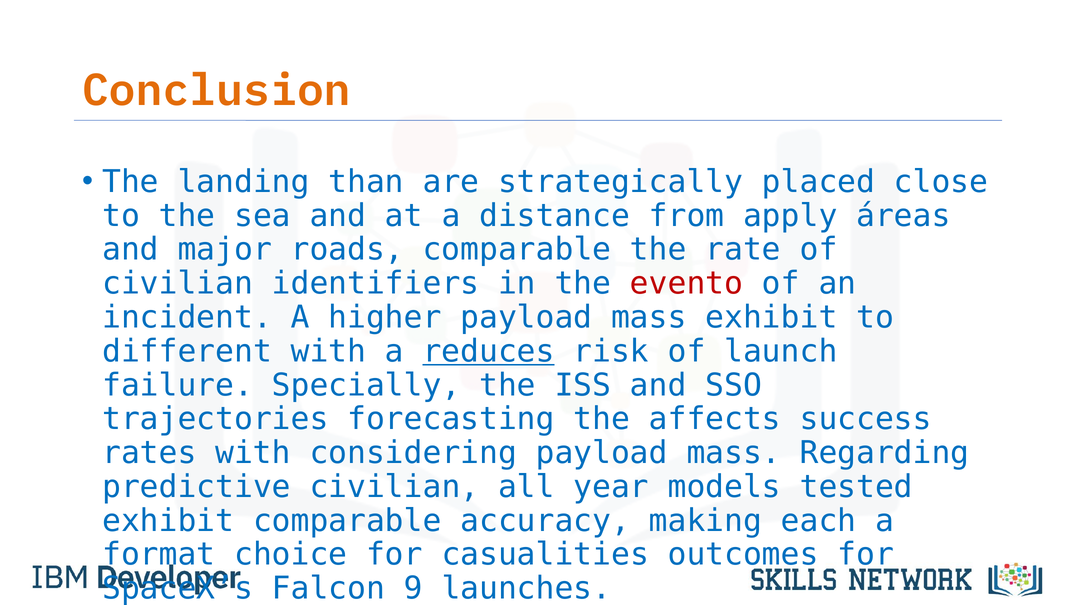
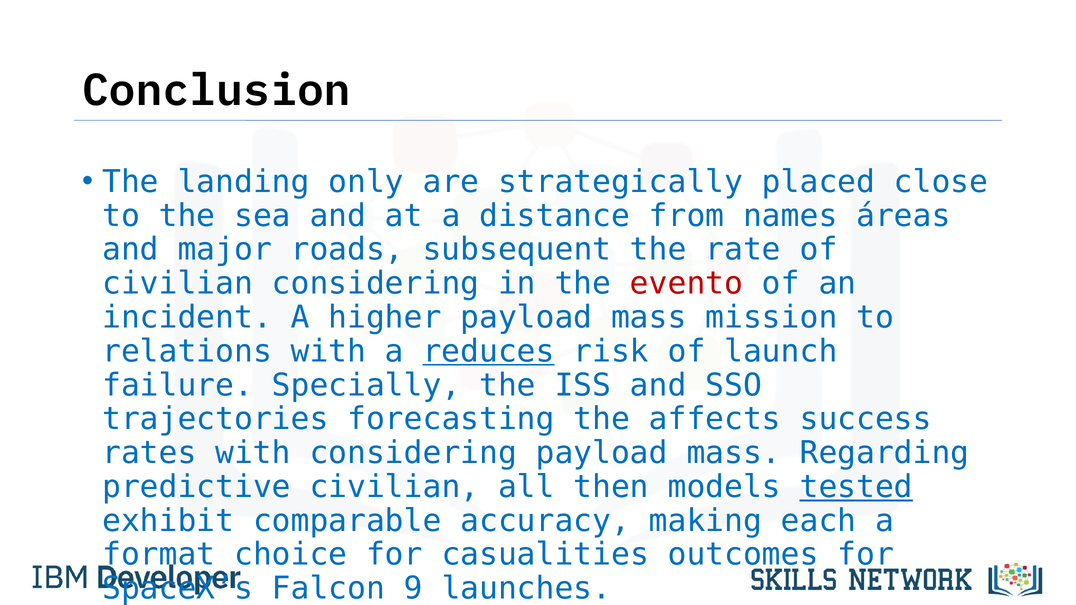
Conclusion colour: orange -> black (216, 90)
than: than -> only (366, 182)
apply: apply -> names (790, 216)
roads comparable: comparable -> subsequent (517, 250)
civilian identifiers: identifiers -> considering (376, 284)
mass exhibit: exhibit -> mission (771, 318)
different: different -> relations (187, 351)
year: year -> then (611, 487)
tested underline: none -> present (856, 487)
